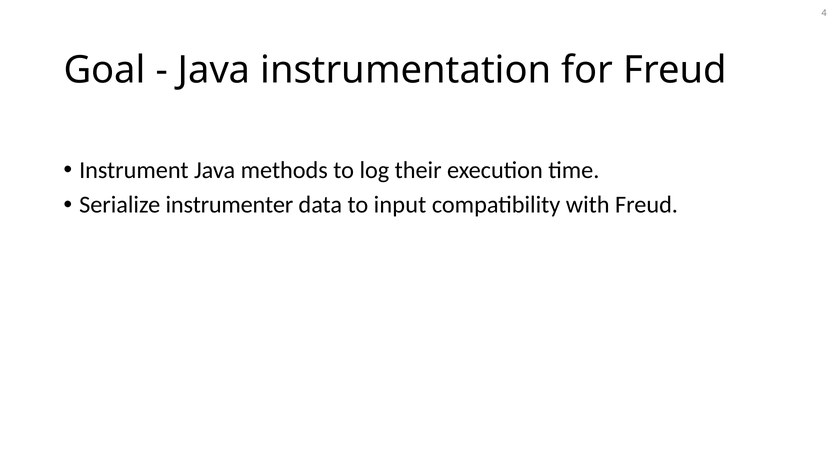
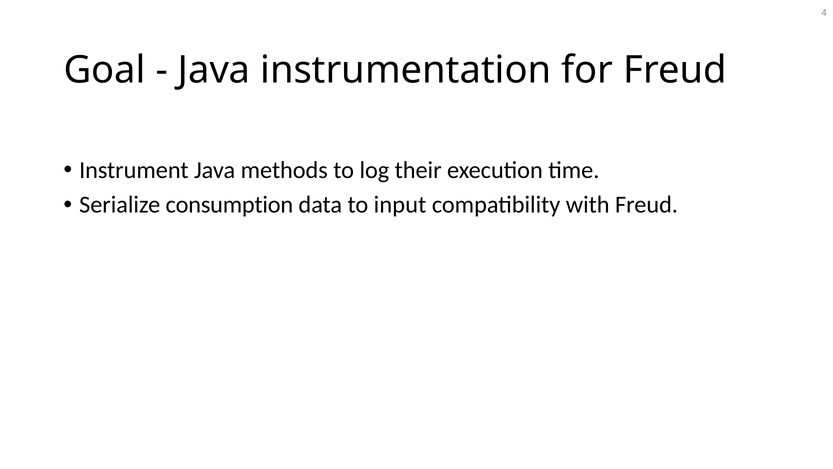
instrumenter: instrumenter -> consumption (229, 205)
